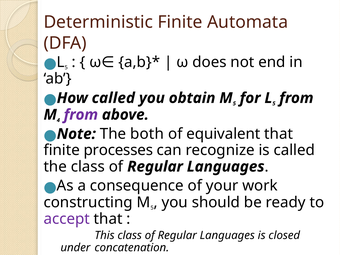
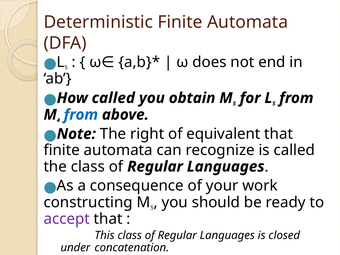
from colour: purple -> blue (81, 115)
both: both -> right (147, 134)
processes: processes -> automata (118, 150)
